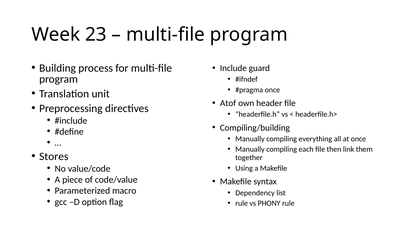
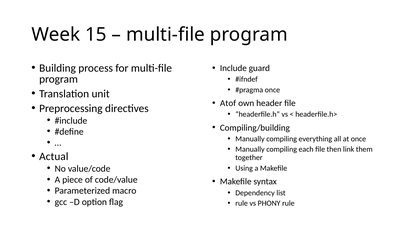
23: 23 -> 15 (96, 35)
Stores: Stores -> Actual (54, 157)
